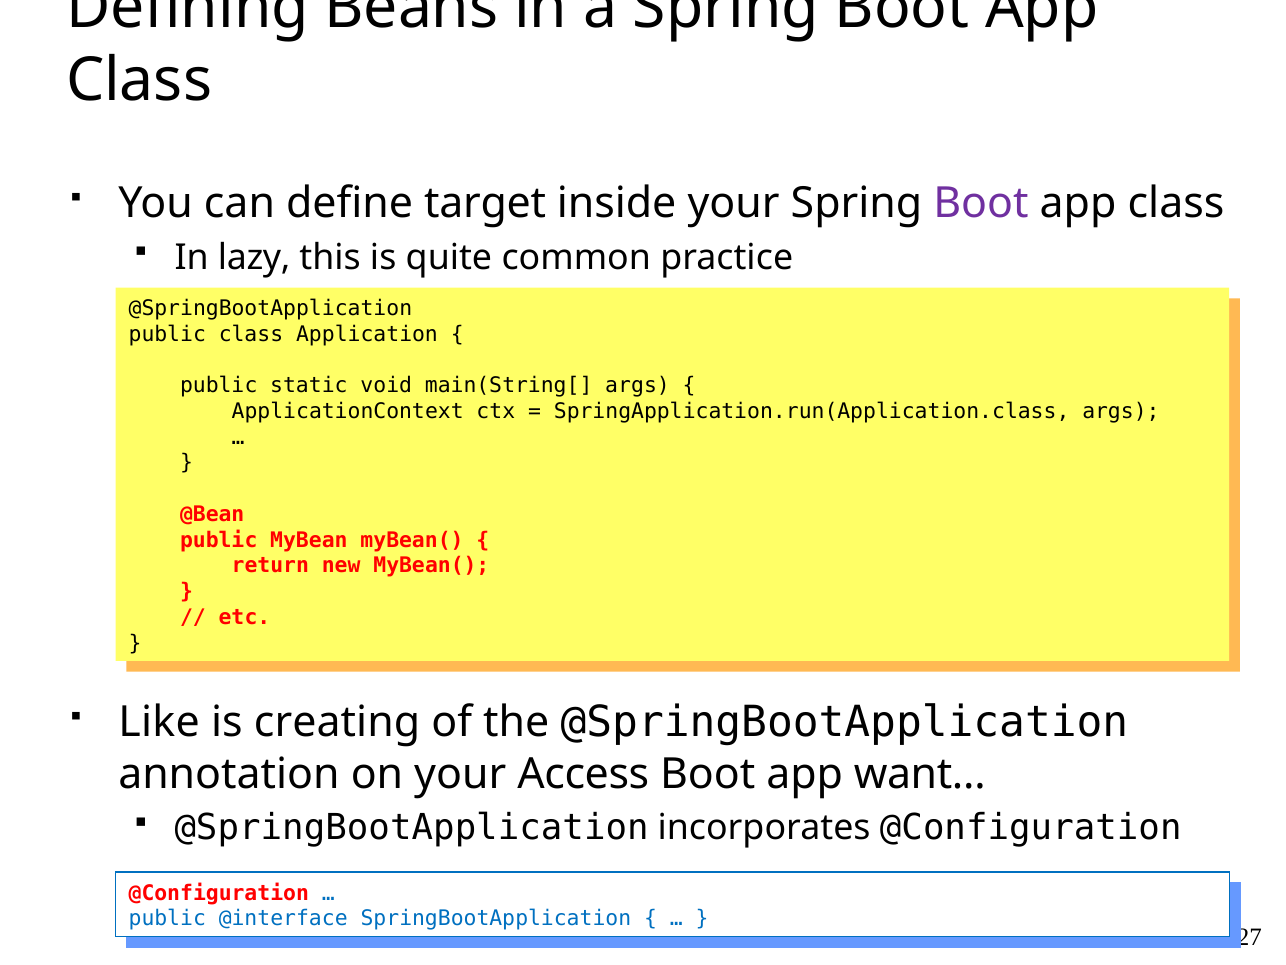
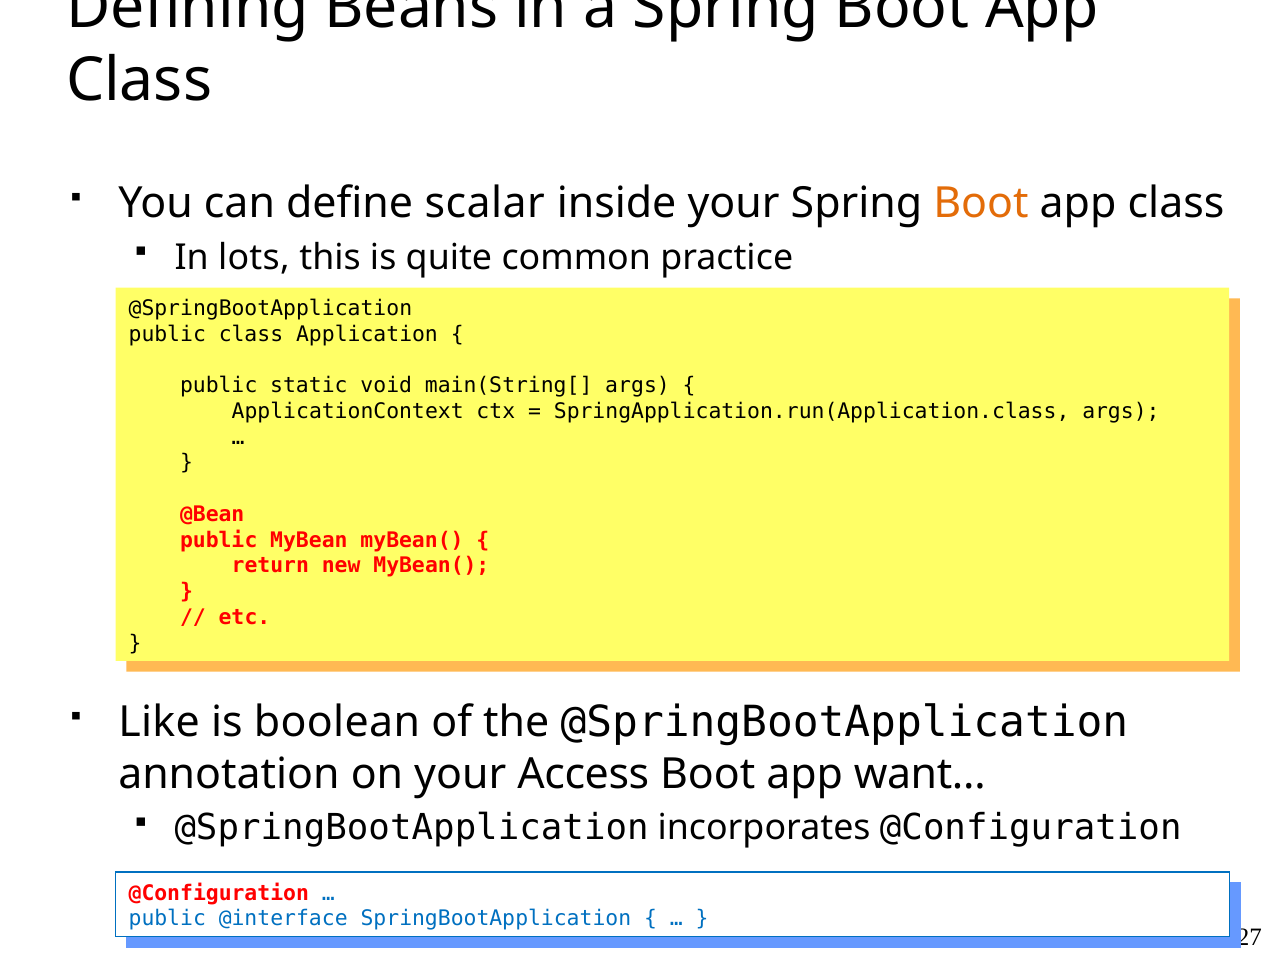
target: target -> scalar (485, 204)
Boot colour: purple -> orange (981, 204)
lazy: lazy -> lots (254, 257)
creating: creating -> boolean (337, 722)
